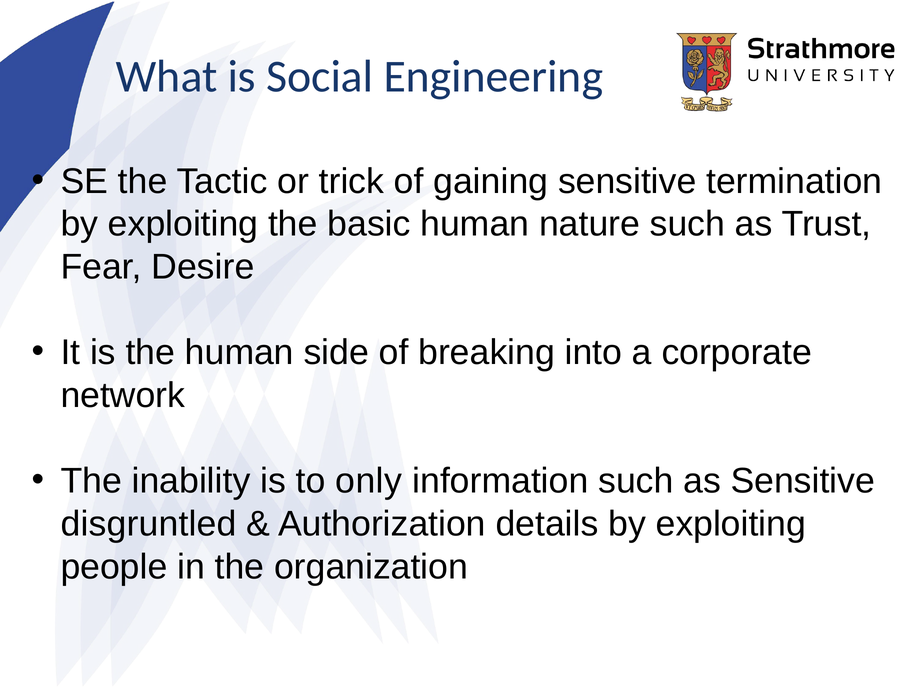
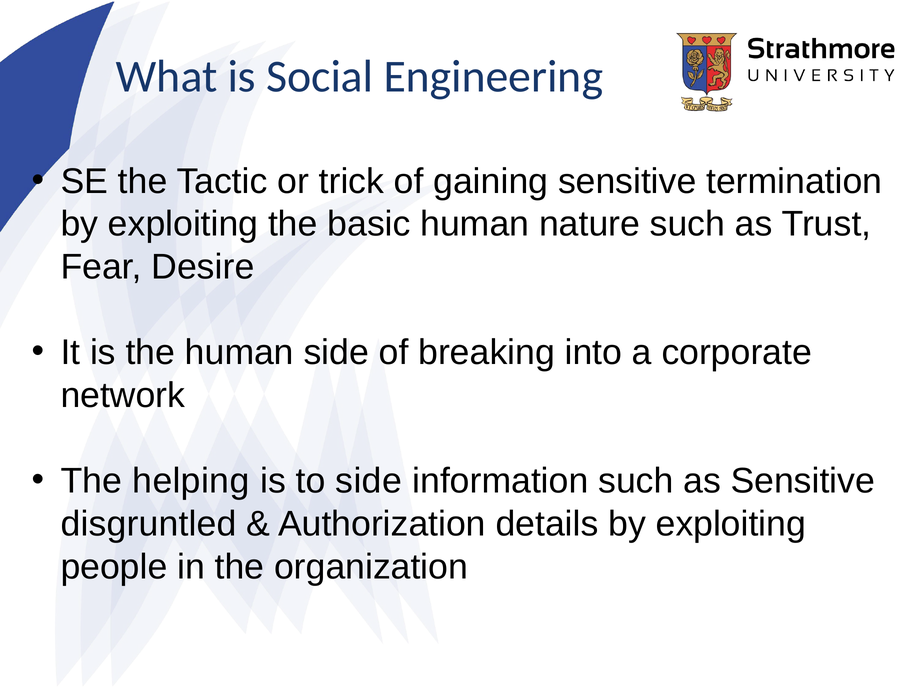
inability: inability -> helping (191, 481)
to only: only -> side (369, 481)
